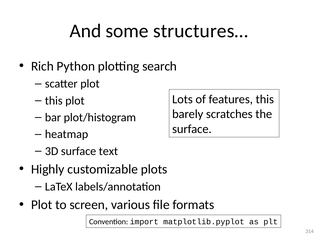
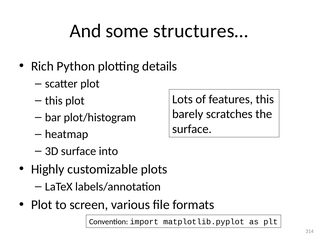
search: search -> details (160, 66)
text: text -> into (108, 151)
